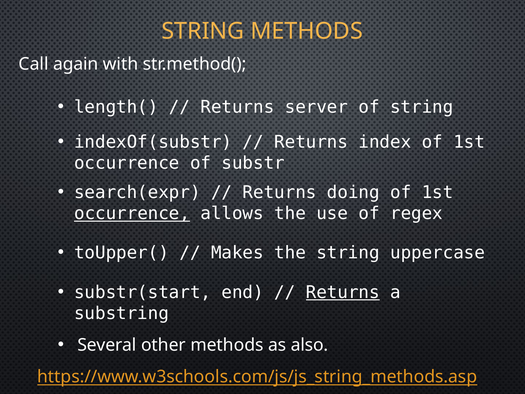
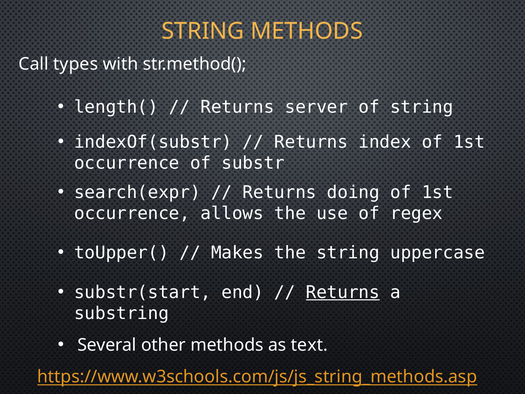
again: again -> types (76, 64)
occurrence underline: present -> none (132, 213)
also: also -> text (309, 345)
